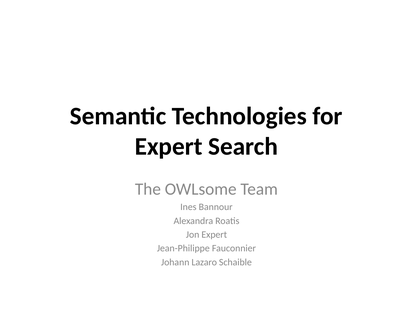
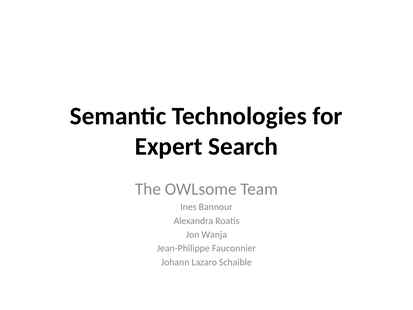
Jon Expert: Expert -> Wanja (214, 234)
